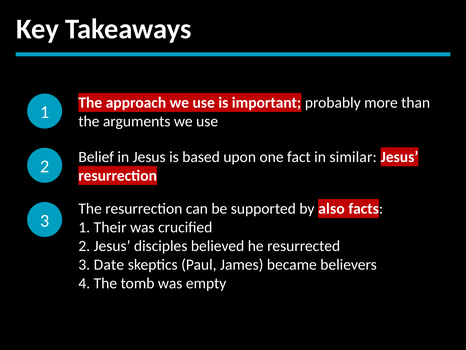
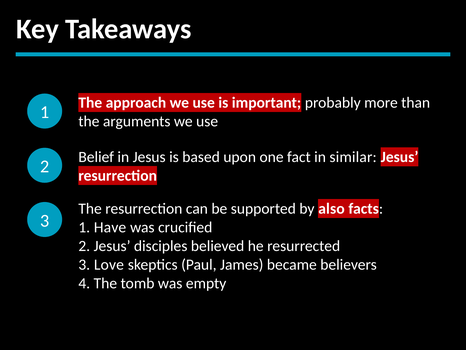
Their: Their -> Have (110, 227)
Date: Date -> Love (109, 264)
